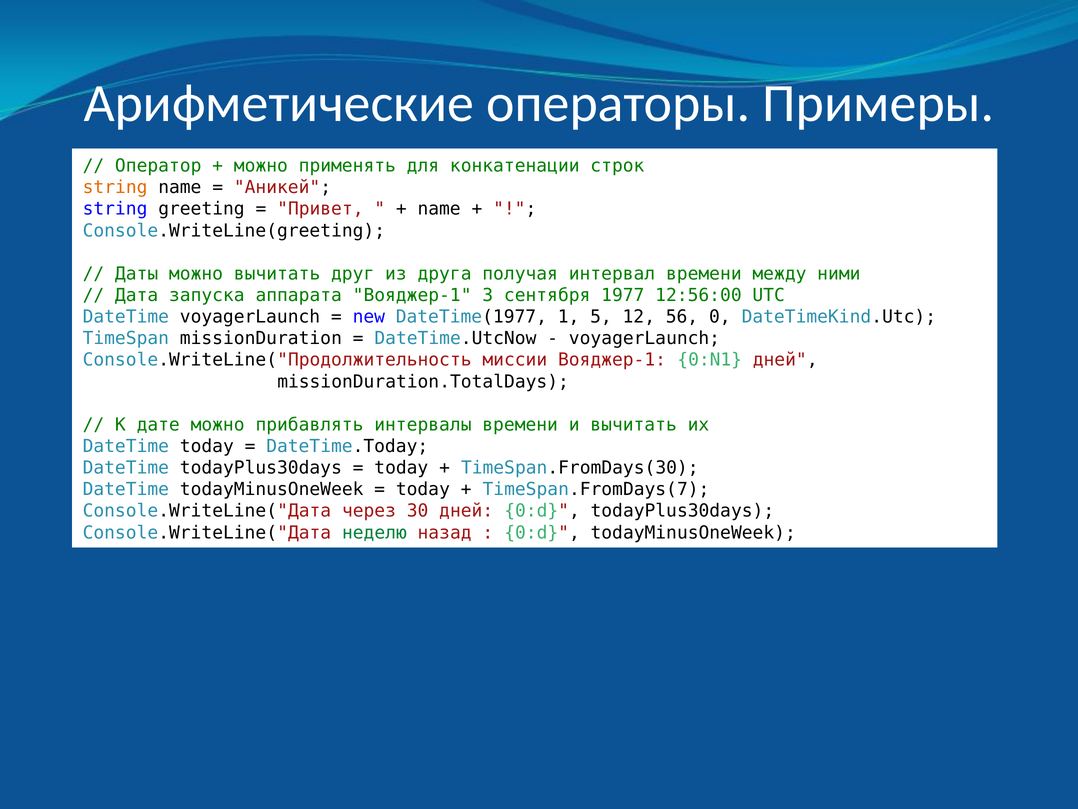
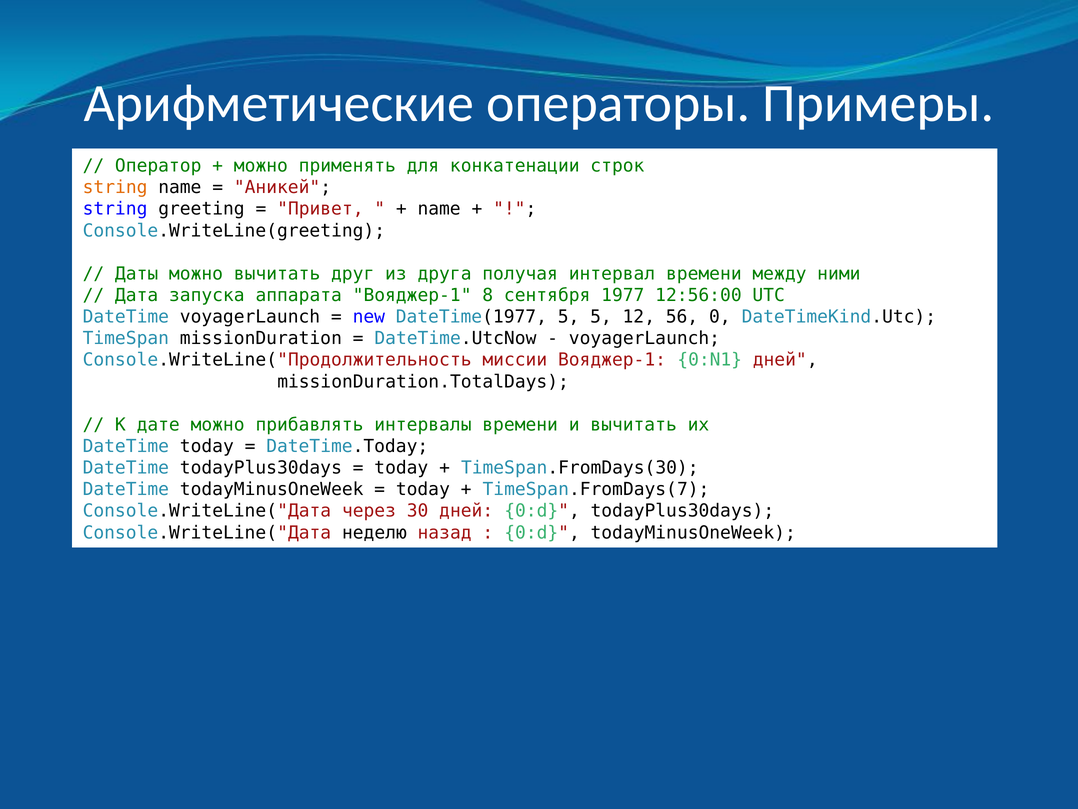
3: 3 -> 8 (488, 295)
DateTime(1977 1: 1 -> 5 (569, 317)
неделю colour: green -> black (374, 532)
